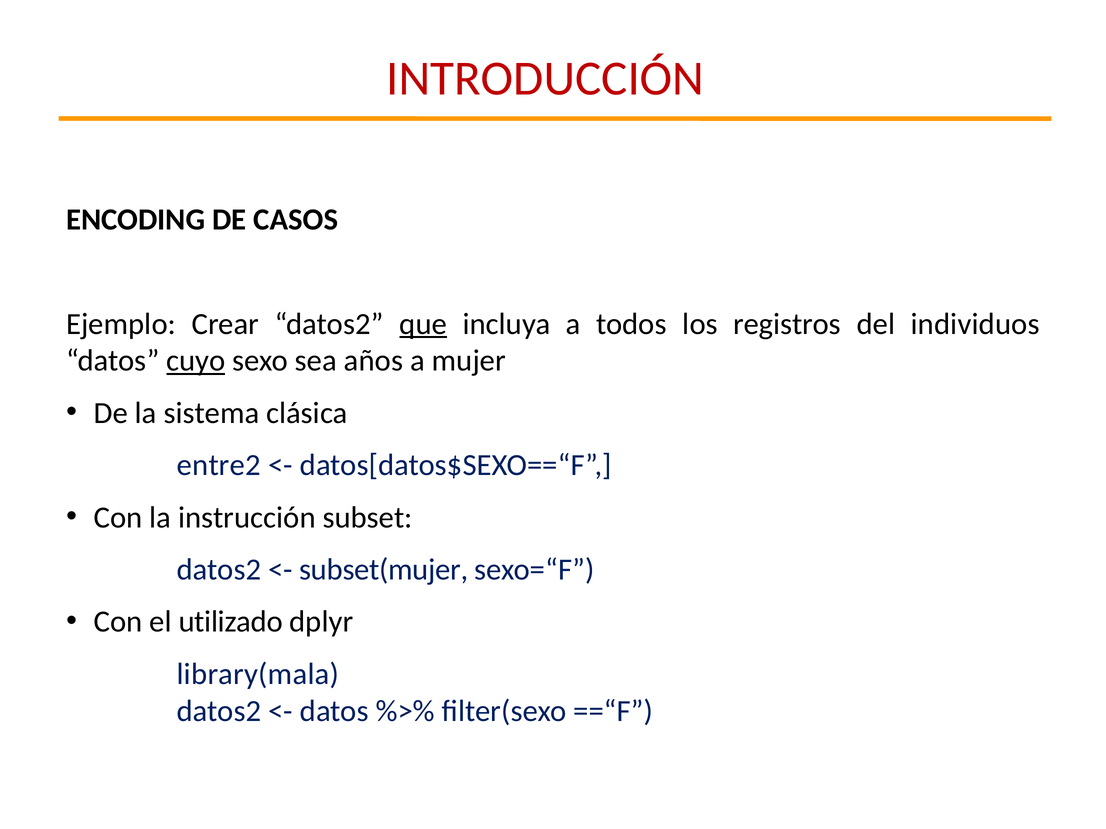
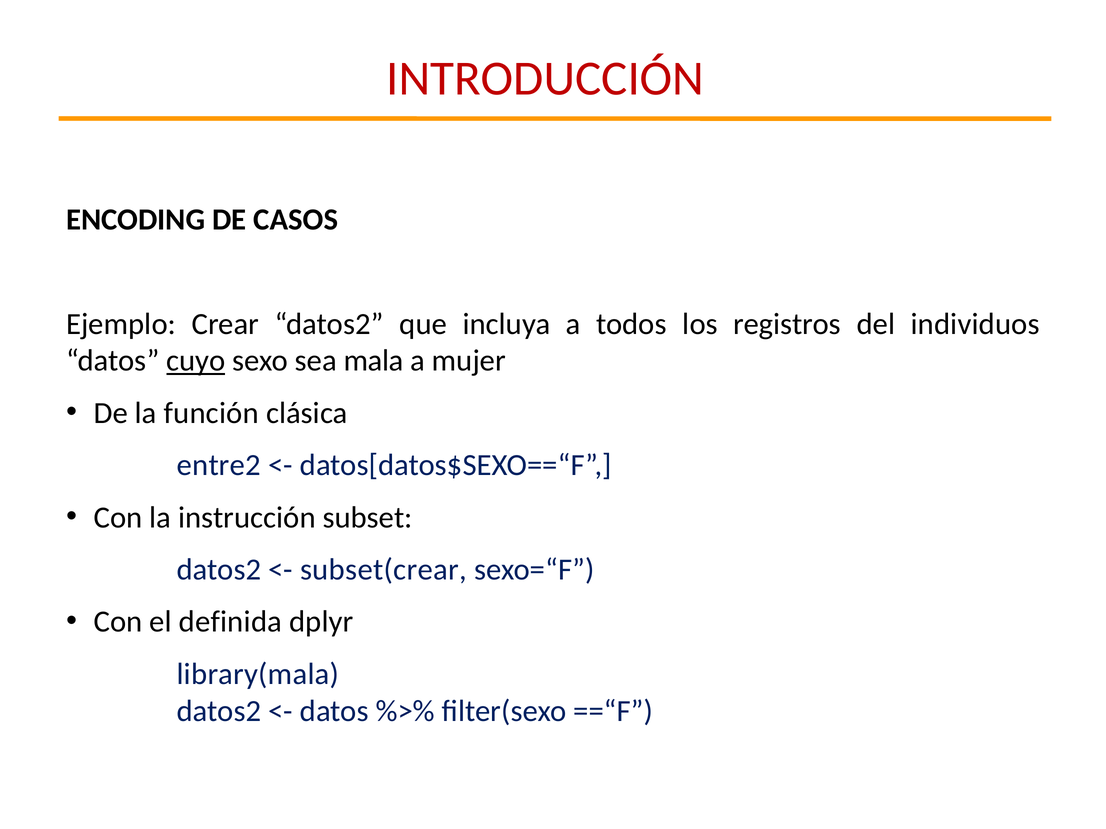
que underline: present -> none (423, 324)
años: años -> mala (374, 361)
sistema: sistema -> función (211, 413)
subset(mujer: subset(mujer -> subset(crear (383, 570)
utilizado: utilizado -> definida (230, 622)
